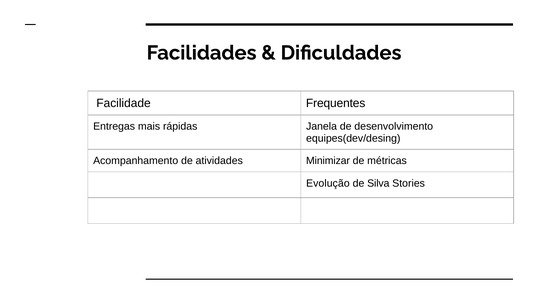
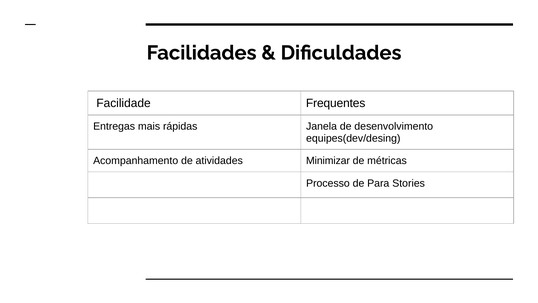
Evolução: Evolução -> Processo (328, 183)
Silva: Silva -> Para (378, 183)
